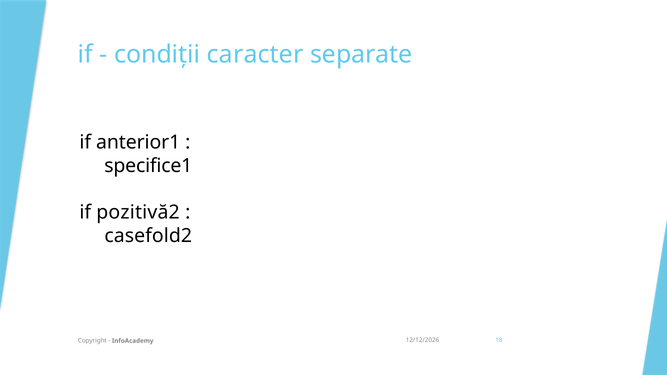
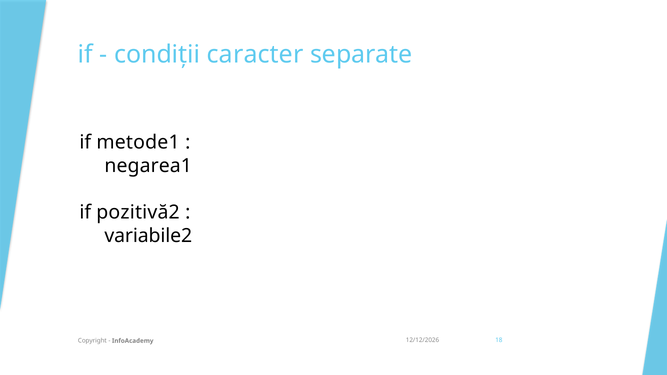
anterior1: anterior1 -> metode1 (138, 143)
specifice1: specifice1 -> negarea1 (148, 166)
casefold2: casefold2 -> variabile2 (148, 236)
